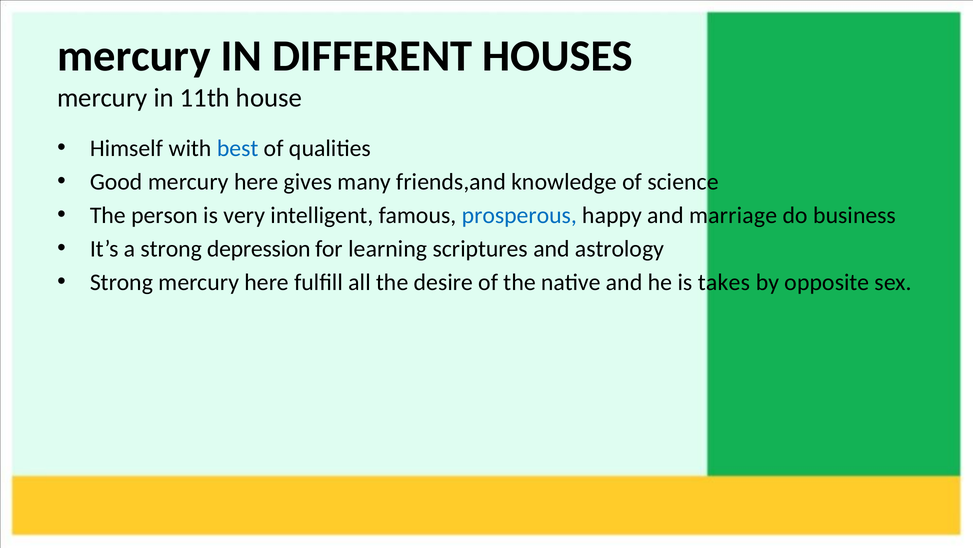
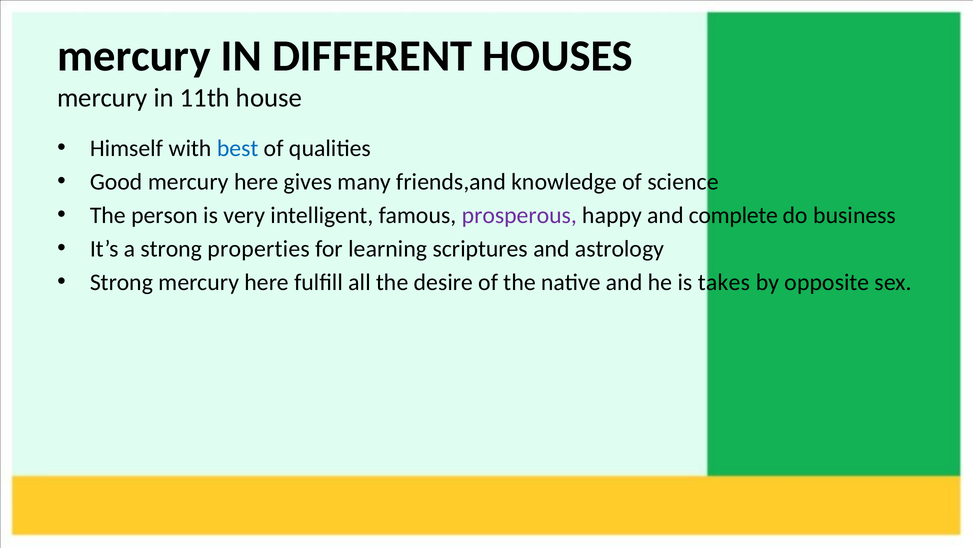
prosperous colour: blue -> purple (519, 215)
marriage: marriage -> complete (733, 215)
depression: depression -> properties (259, 249)
